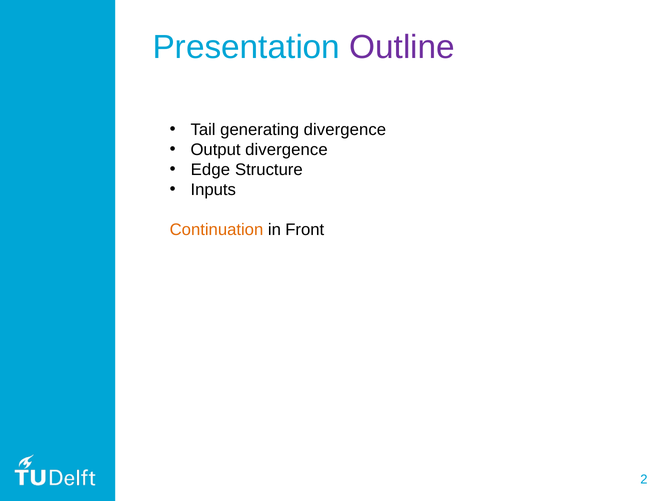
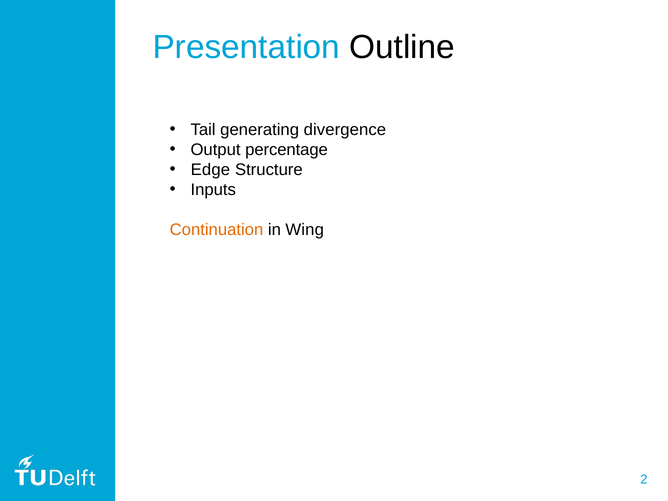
Outline colour: purple -> black (402, 47)
Output divergence: divergence -> percentage (287, 150)
Front: Front -> Wing (305, 230)
